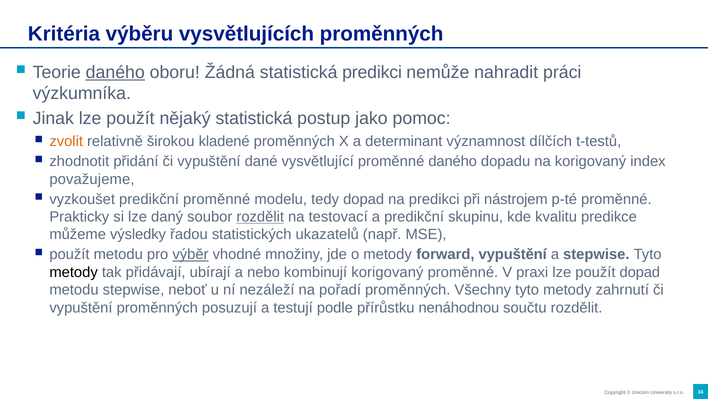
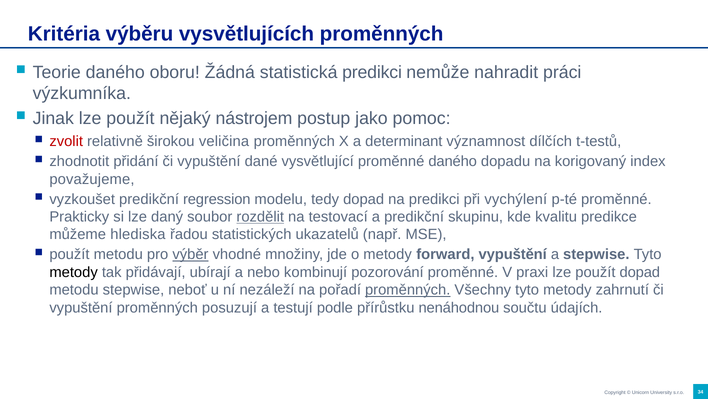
daného underline: present -> none (115, 72)
nějaký statistická: statistická -> nástrojem (254, 118)
zvolit colour: orange -> red (66, 141)
kladené: kladené -> veličina (224, 141)
predikční proměnné: proměnné -> regression (217, 199)
nástrojem: nástrojem -> vychýlení (516, 199)
výsledky: výsledky -> hlediska (138, 234)
kombinují korigovaný: korigovaný -> pozorování (387, 272)
proměnných underline: none -> present (408, 289)
součtu rozdělit: rozdělit -> údajích (577, 307)
